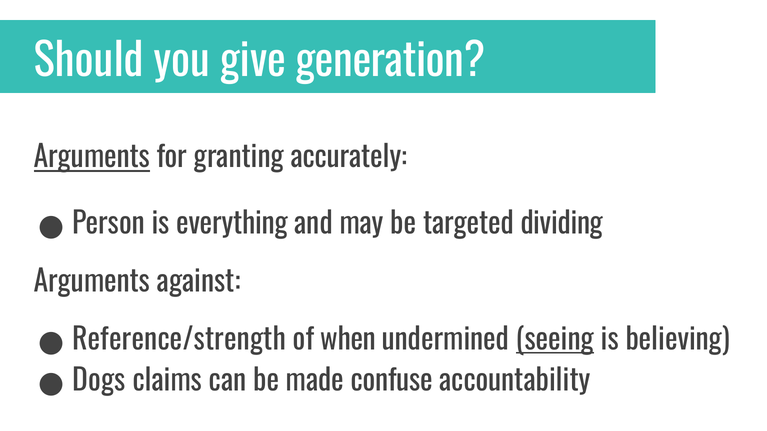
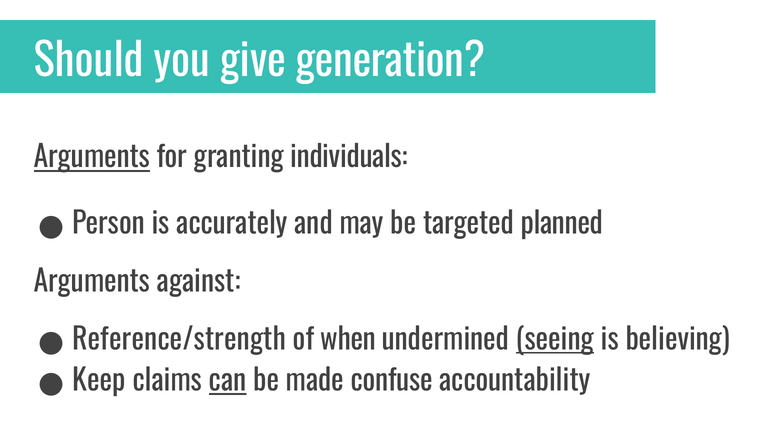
accurately: accurately -> individuals (349, 157)
everything: everything -> accurately (232, 224)
dividing: dividing -> planned (562, 224)
Dogs: Dogs -> Keep (99, 382)
can underline: none -> present (228, 382)
